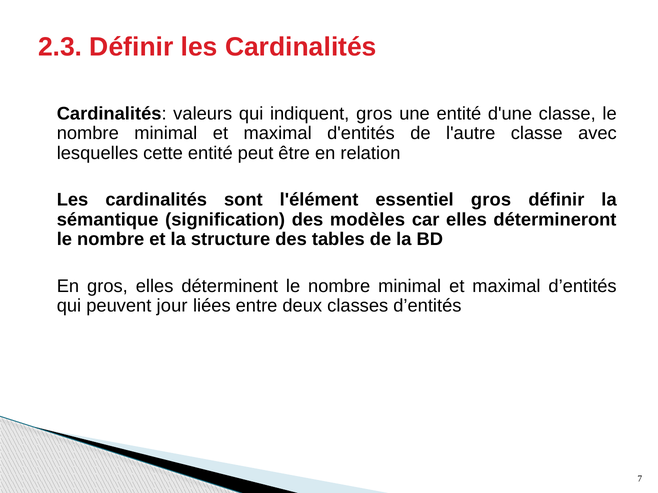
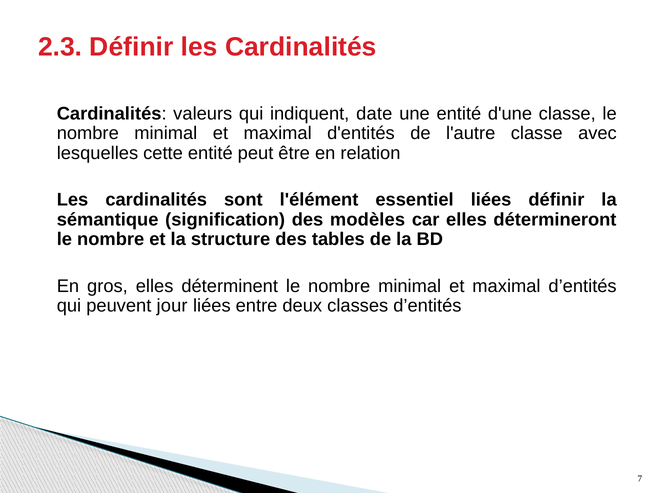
indiquent gros: gros -> date (374, 114)
essentiel gros: gros -> liées (491, 200)
